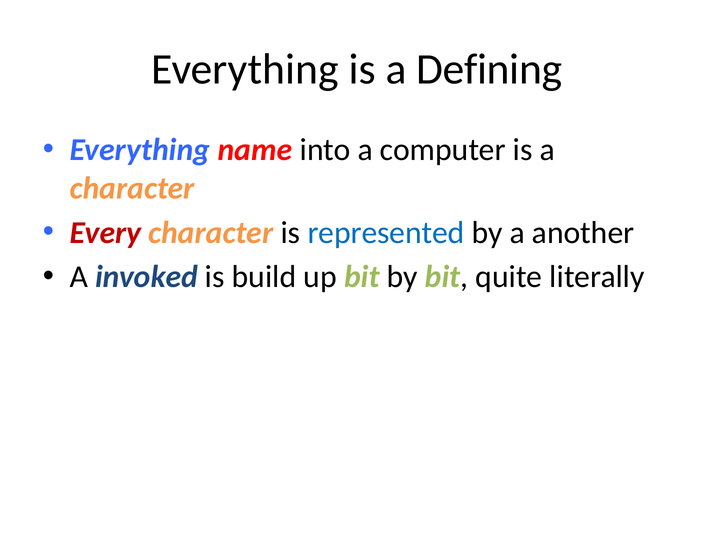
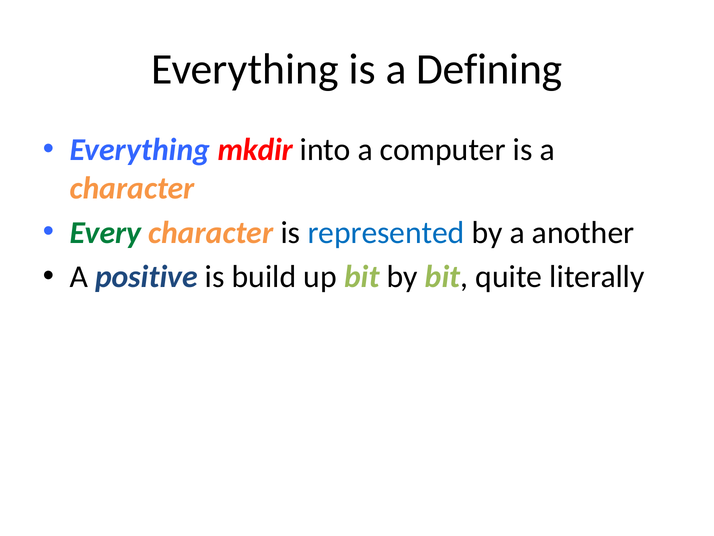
name: name -> mkdir (255, 150)
Every colour: red -> green (105, 232)
invoked: invoked -> positive (146, 277)
